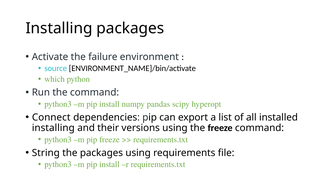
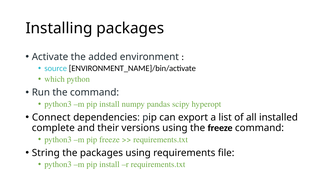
failure: failure -> added (103, 57)
installing: installing -> complete (53, 128)
